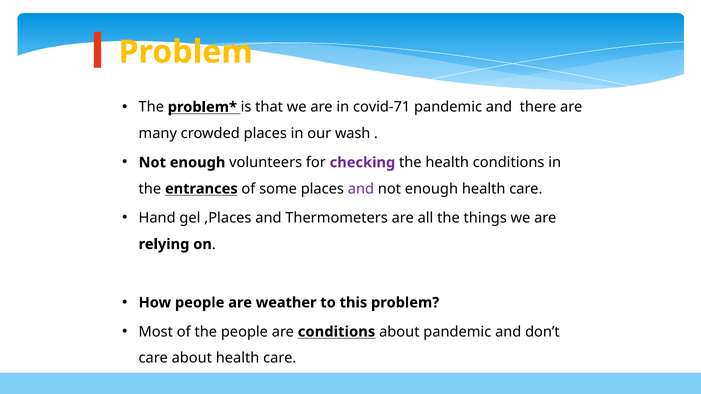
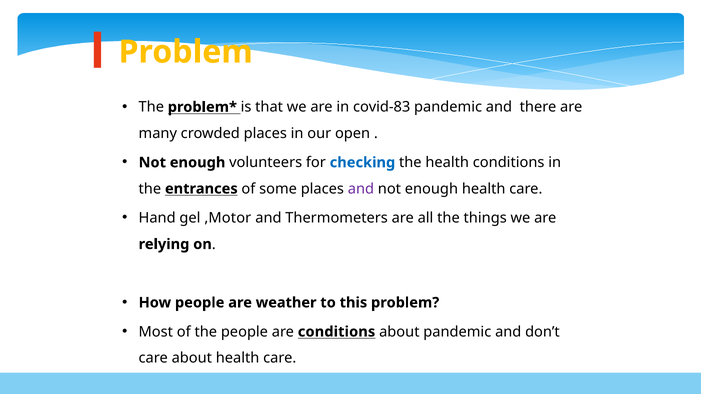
covid-71: covid-71 -> covid-83 (382, 107)
wash: wash -> open (353, 133)
checking colour: purple -> blue (362, 163)
,Places: ,Places -> ,Motor (228, 218)
